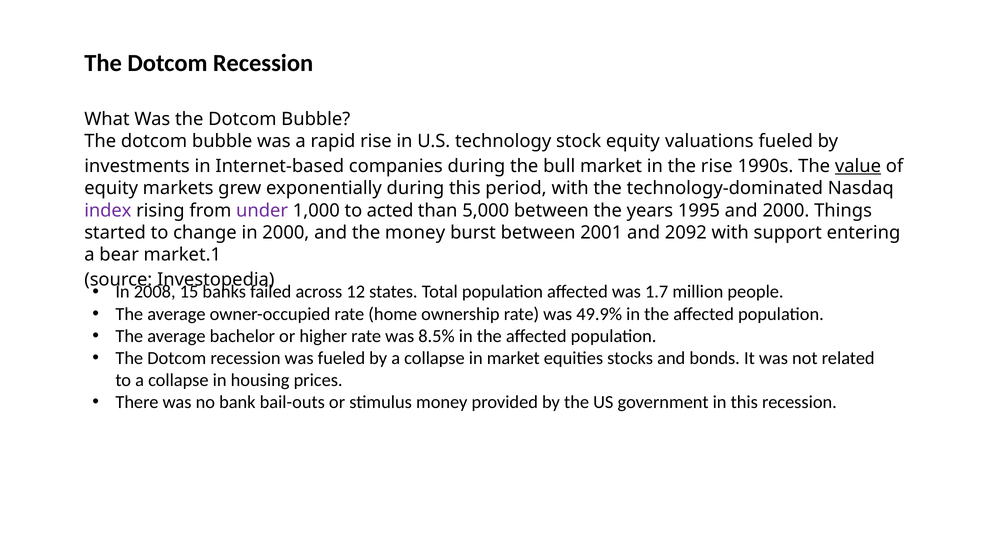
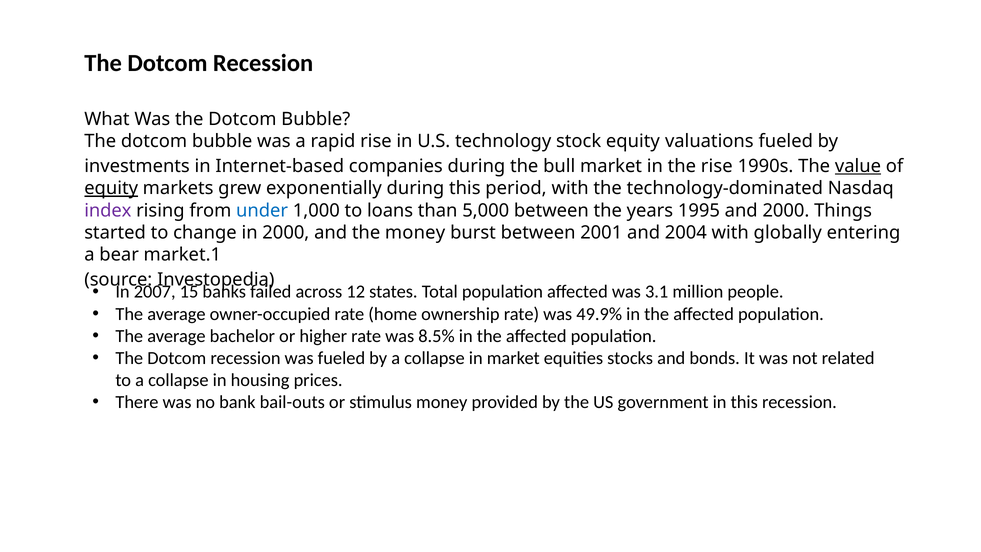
equity underline: none -> present (111, 188)
under colour: purple -> blue (262, 210)
acted: acted -> loans (390, 210)
2092: 2092 -> 2004 (686, 232)
support: support -> globally (788, 232)
2008: 2008 -> 2007 (155, 292)
1.7: 1.7 -> 3.1 (657, 292)
